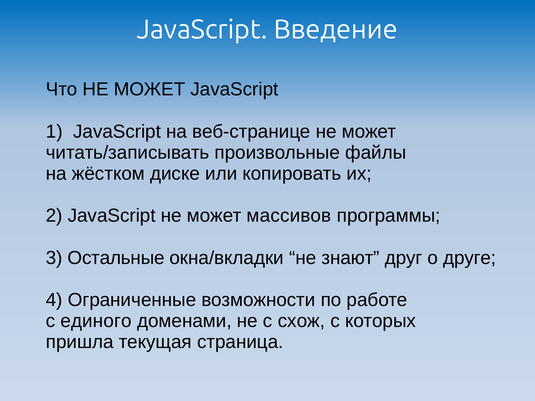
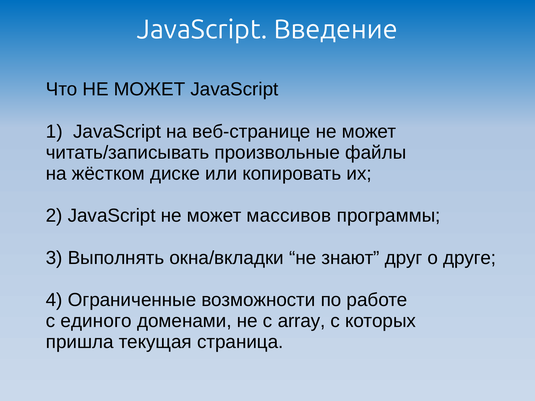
Остальные: Остальные -> Выполнять (116, 258)
схож: схож -> array (302, 321)
